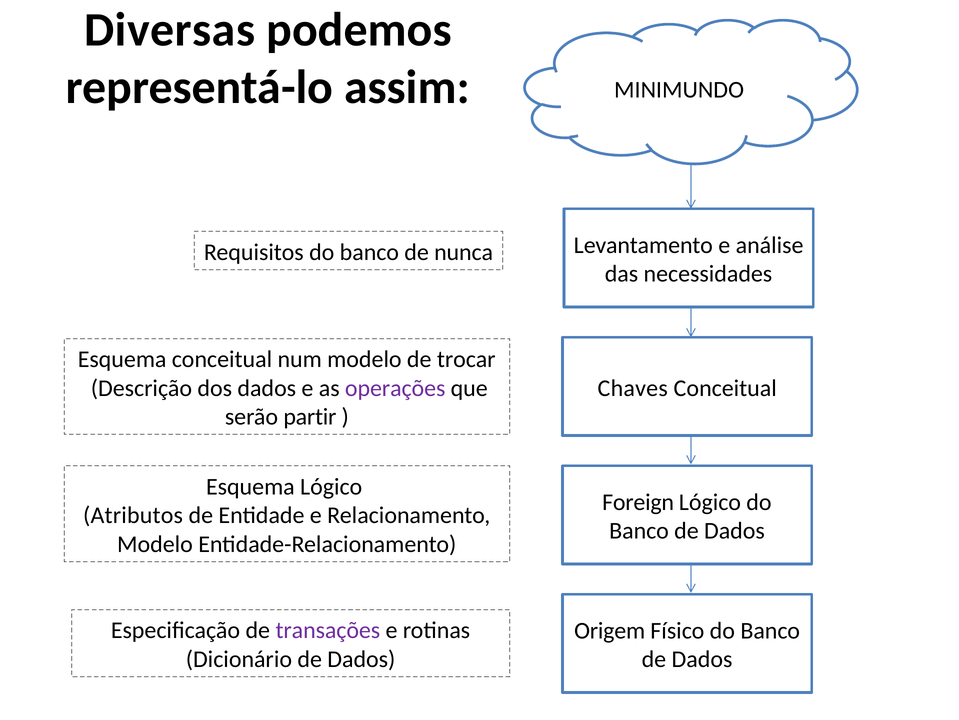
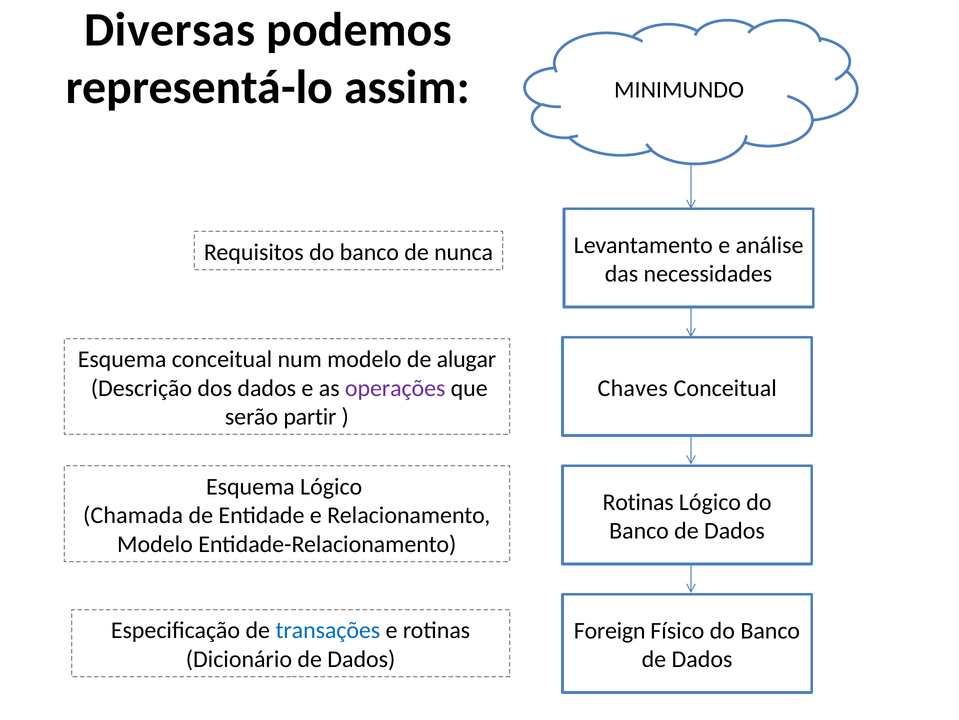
trocar: trocar -> alugar (466, 359)
Foreign: Foreign -> Rotinas (638, 502)
Atributos: Atributos -> Chamada (133, 515)
transações colour: purple -> blue (328, 630)
Origem: Origem -> Foreign (610, 630)
